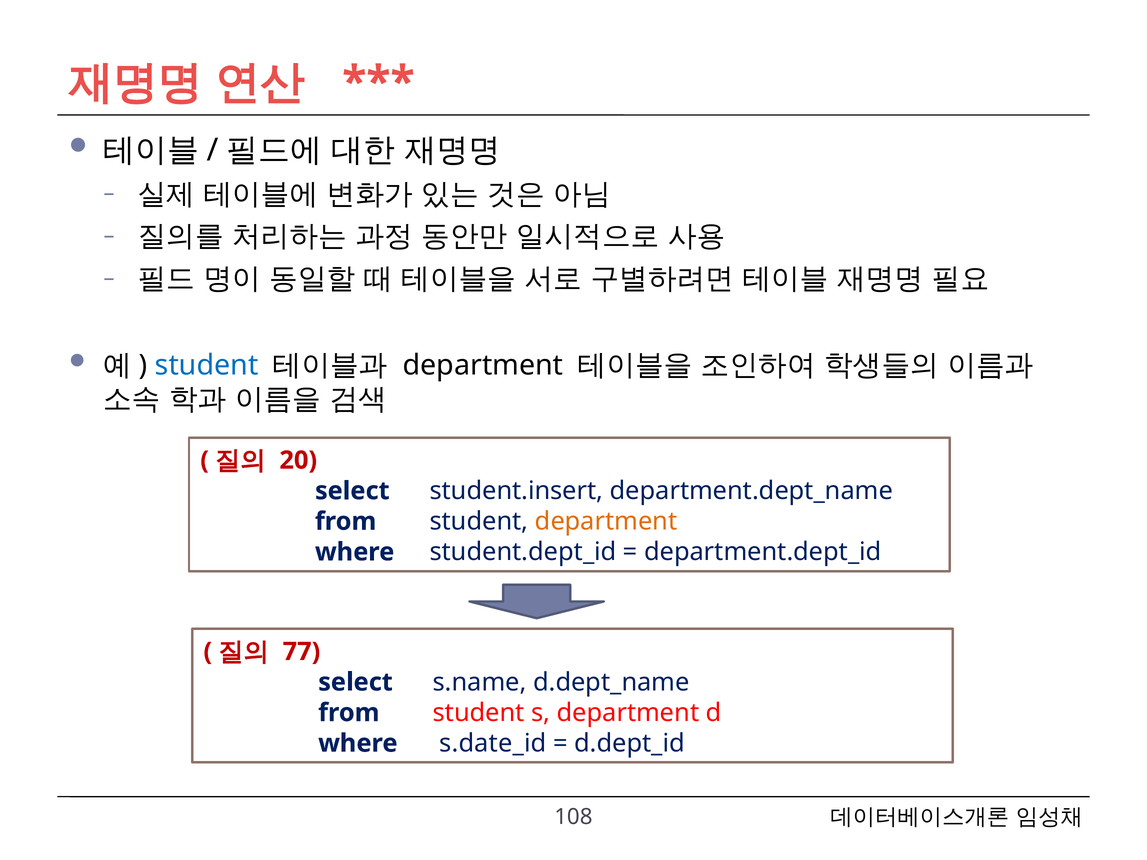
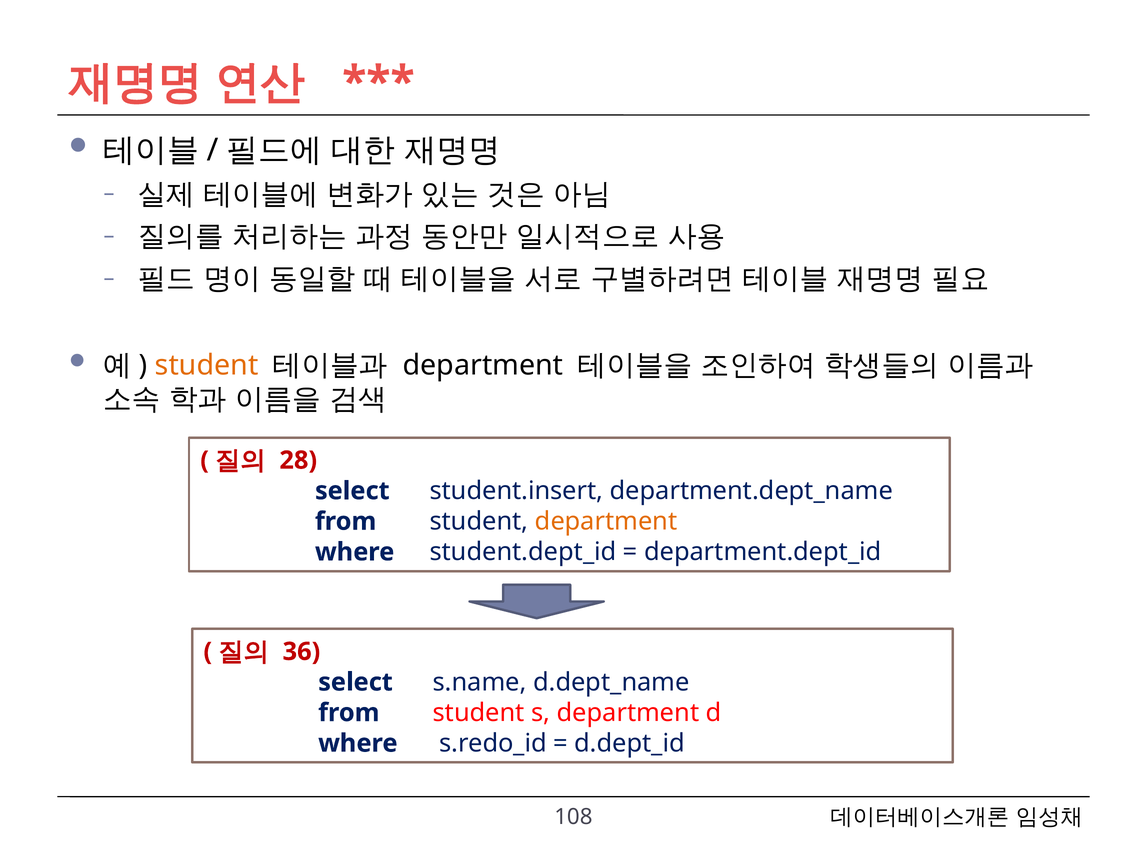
student colour: blue -> orange (207, 365)
20: 20 -> 28 (298, 460)
77: 77 -> 36 (301, 652)
s.date_id: s.date_id -> s.redo_id (493, 744)
